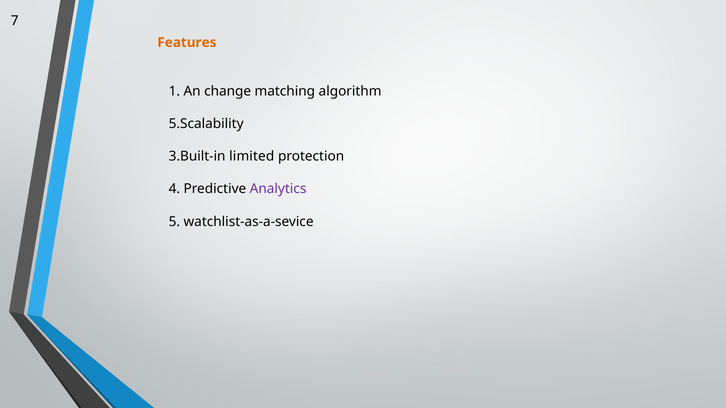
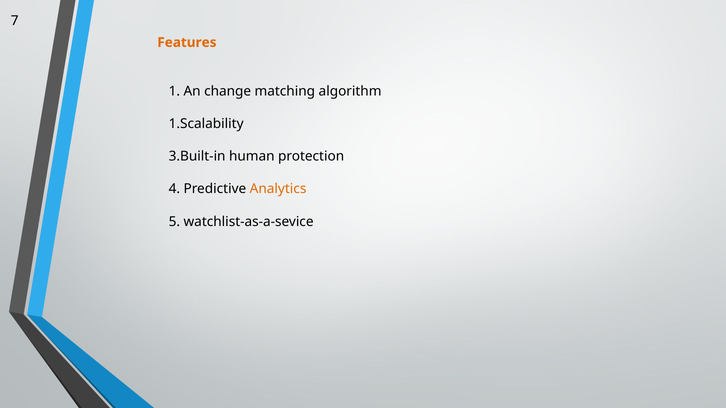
5.Scalability: 5.Scalability -> 1.Scalability (206, 124)
limited: limited -> human (252, 156)
Analytics colour: purple -> orange (278, 189)
